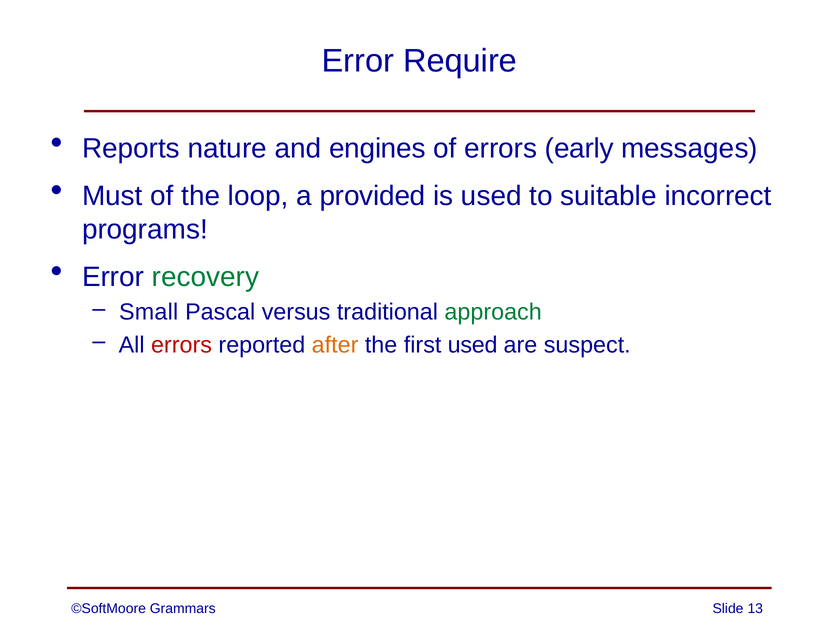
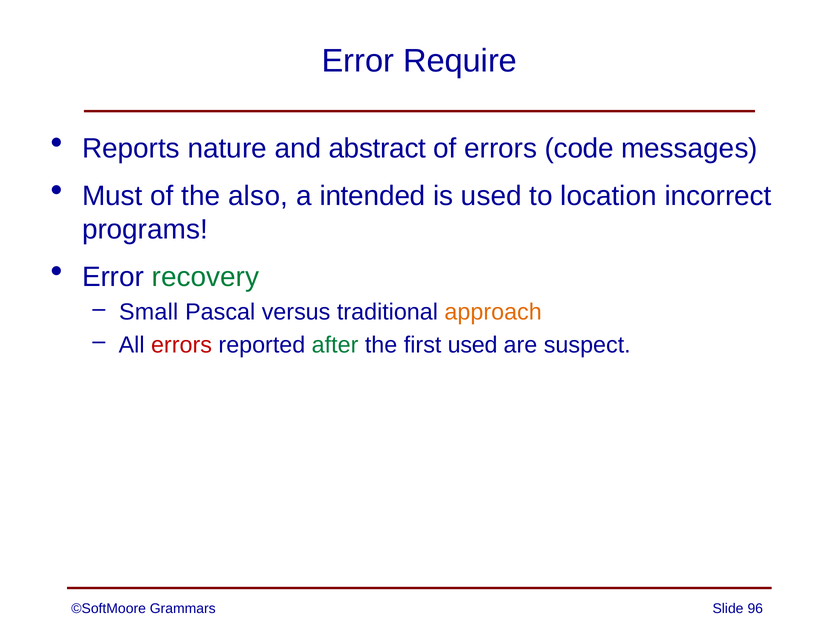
engines: engines -> abstract (377, 148)
early: early -> code (579, 148)
loop: loop -> also (258, 196)
provided: provided -> intended (373, 196)
suitable: suitable -> location (609, 196)
approach colour: green -> orange (493, 312)
after colour: orange -> green (335, 344)
13: 13 -> 96 (755, 608)
